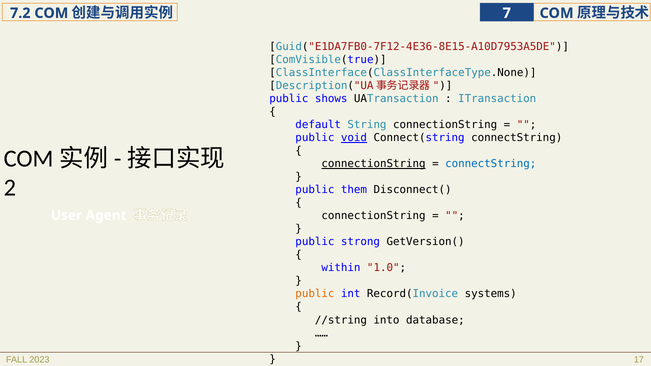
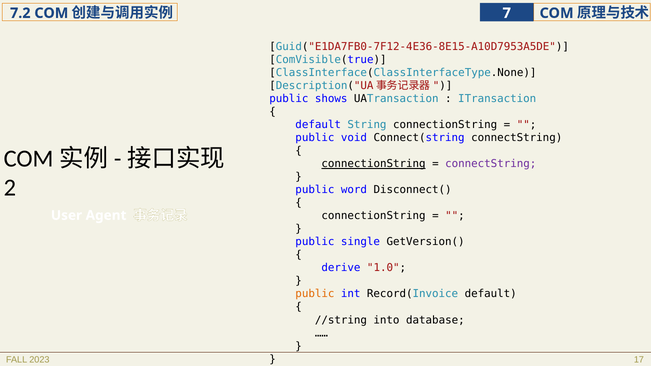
void underline: present -> none (354, 138)
connectString colour: blue -> purple (491, 164)
them: them -> word (354, 190)
strong: strong -> single (360, 242)
within: within -> derive (341, 268)
Record(Invoice systems: systems -> default (491, 294)
